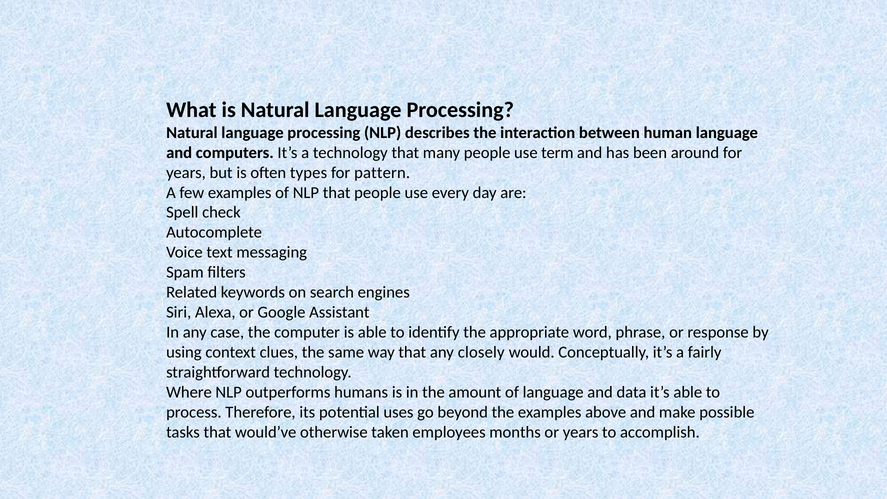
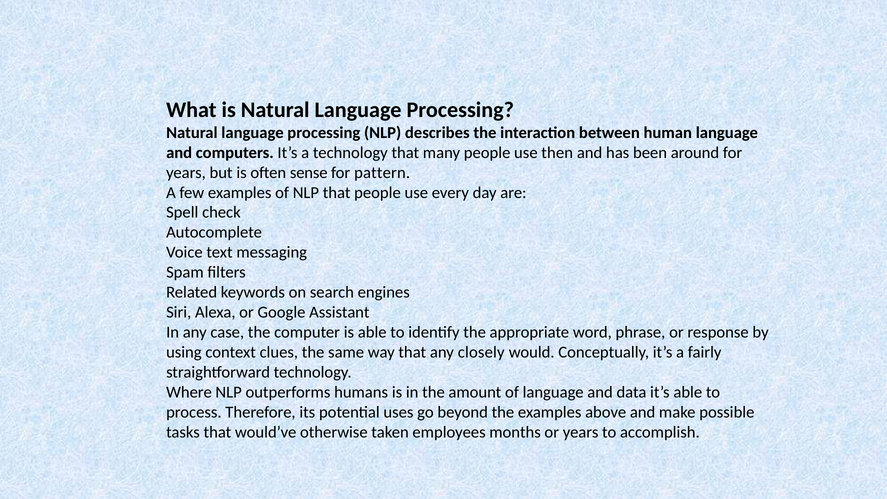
term: term -> then (557, 153)
types: types -> sense (309, 173)
